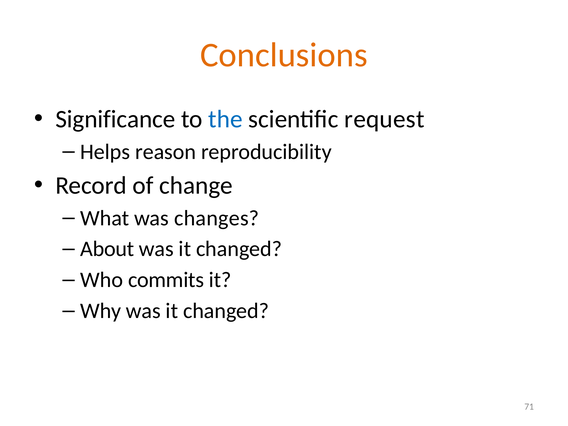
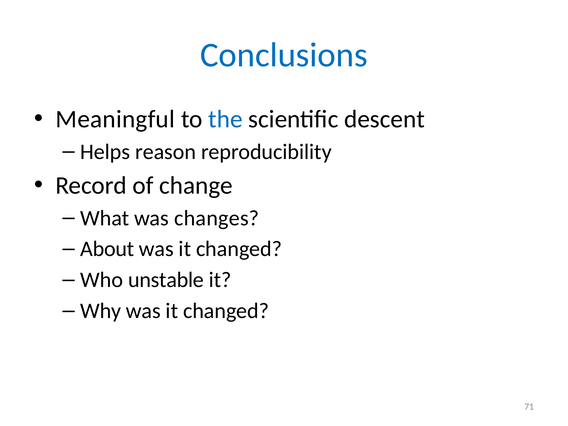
Conclusions colour: orange -> blue (284, 55)
Significance: Significance -> Meaningful (115, 119)
request: request -> descent (385, 119)
commits: commits -> unstable (166, 280)
